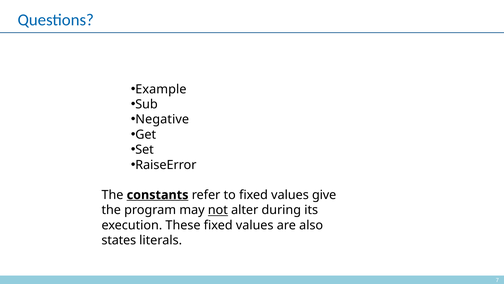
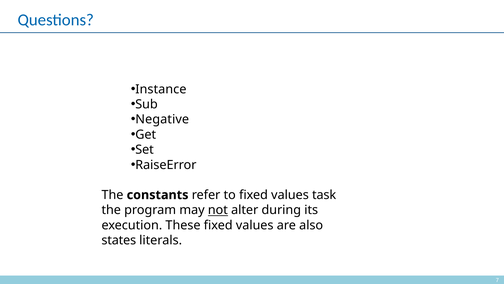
Example: Example -> Instance (161, 89)
constants underline: present -> none (158, 195)
give: give -> task (324, 195)
